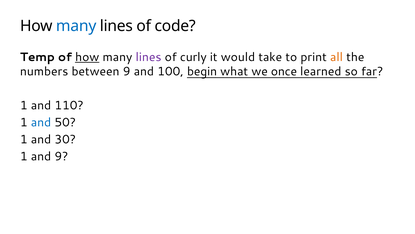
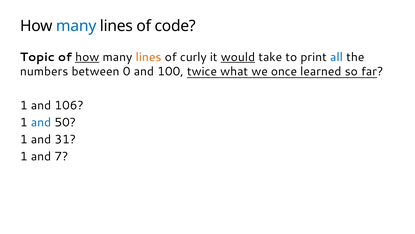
Temp: Temp -> Topic (37, 57)
lines colour: purple -> orange (149, 57)
would underline: none -> present (238, 57)
all colour: orange -> blue (337, 57)
between 9: 9 -> 0 (127, 71)
begin: begin -> twice (202, 71)
110: 110 -> 106 (69, 105)
30: 30 -> 31 (65, 139)
and 9: 9 -> 7 (61, 156)
